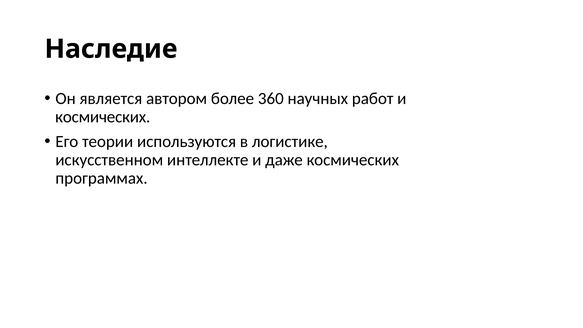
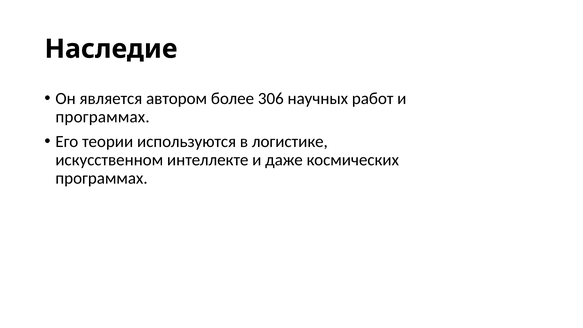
360: 360 -> 306 (271, 99)
космических: космических -> программах (103, 117)
